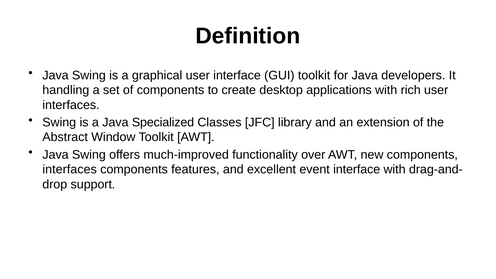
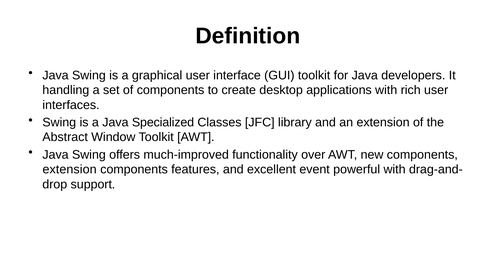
interfaces: interfaces -> extension (70, 169)
event interface: interface -> powerful (357, 169)
